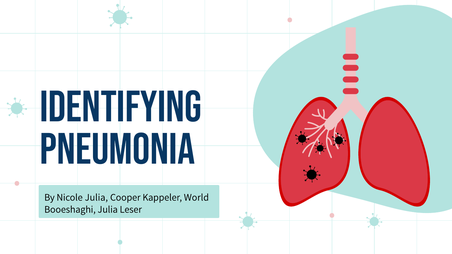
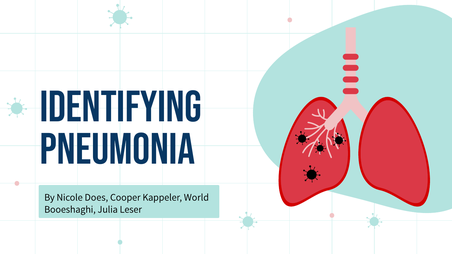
Nicole Julia: Julia -> Does (96, 198)
